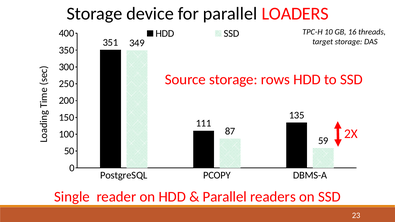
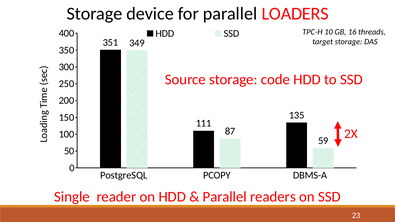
rows: rows -> code (275, 80)
